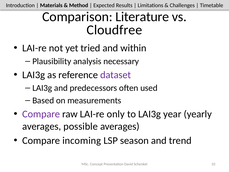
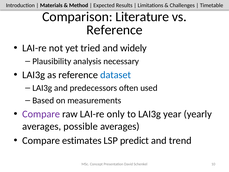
Cloudfree: Cloudfree -> Reference (115, 30)
within: within -> widely (133, 48)
dataset colour: purple -> blue (116, 75)
incoming: incoming -> estimates (82, 140)
season: season -> predict (134, 140)
